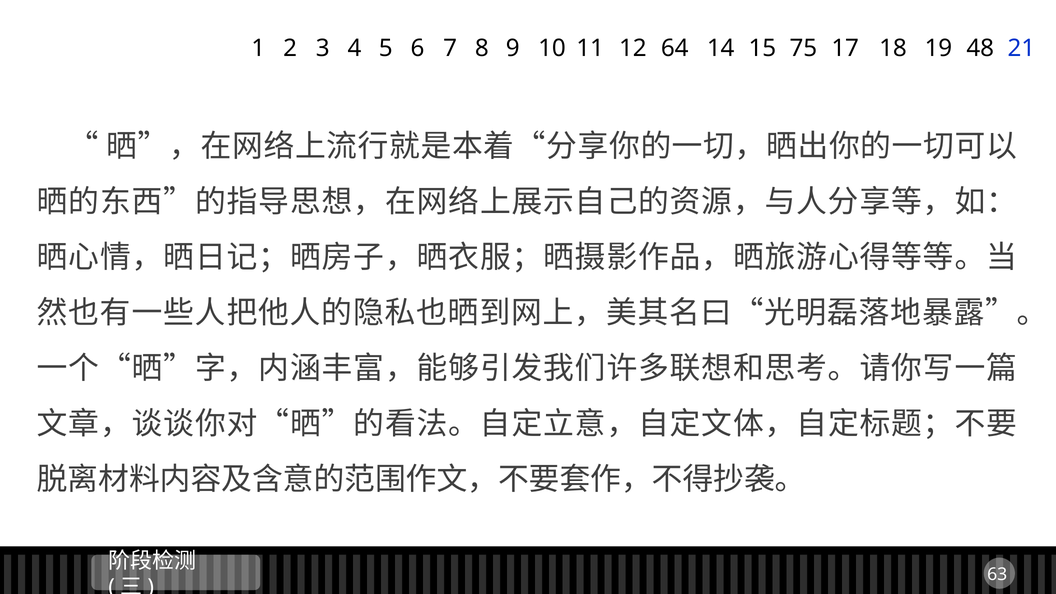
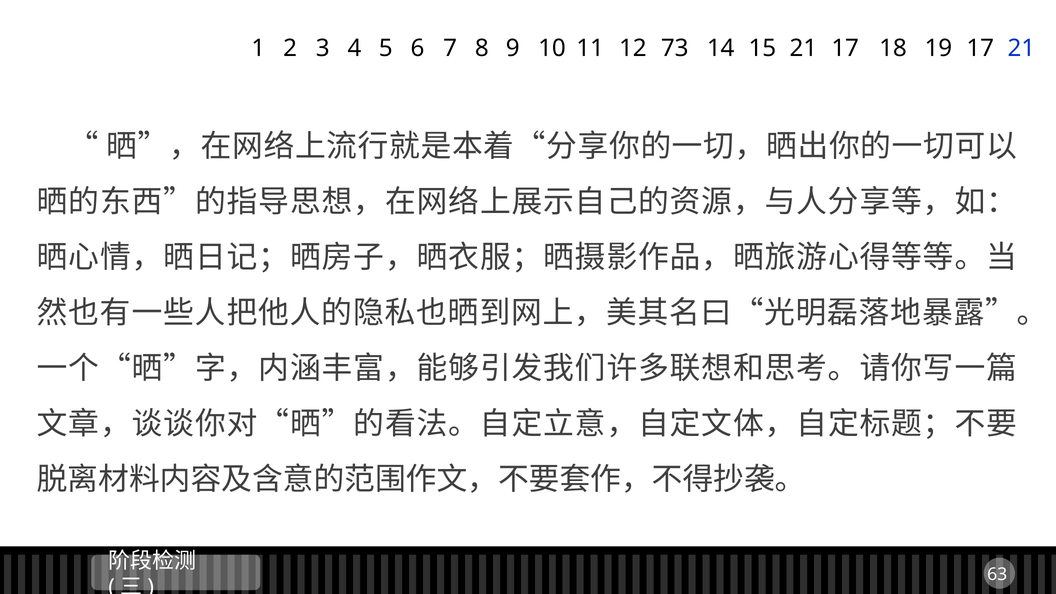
64: 64 -> 73 (675, 48)
15 75: 75 -> 21 (803, 48)
19 48: 48 -> 17 (980, 48)
